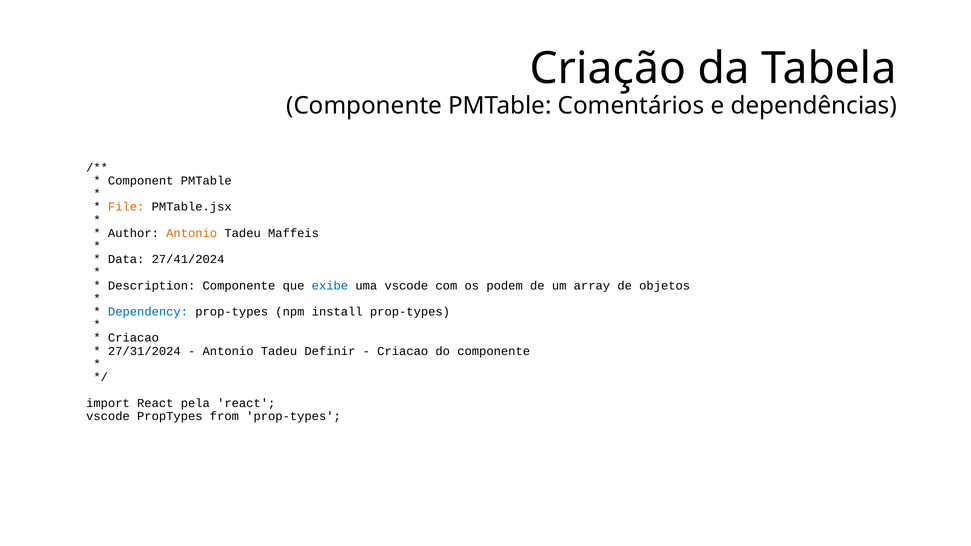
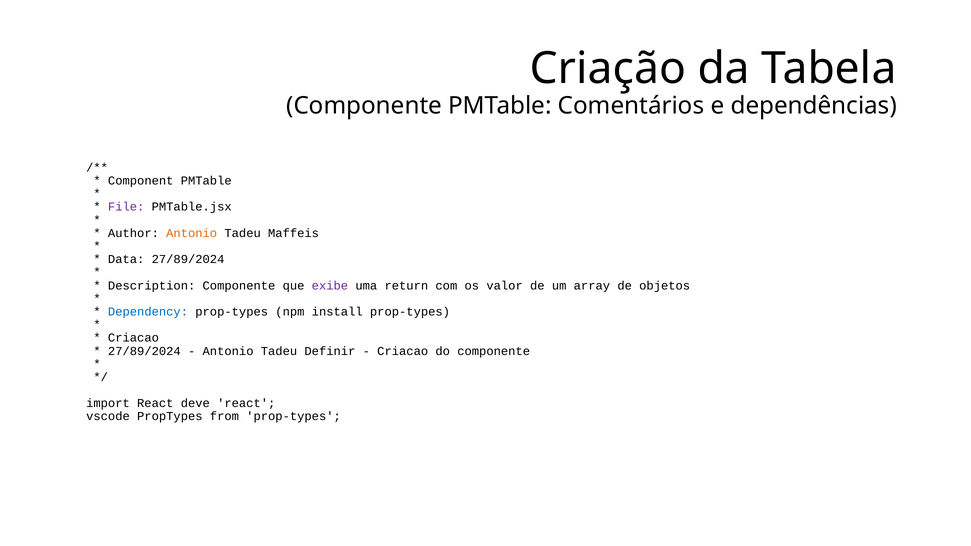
File colour: orange -> purple (126, 207)
Data 27/41/2024: 27/41/2024 -> 27/89/2024 (188, 259)
exibe colour: blue -> purple (330, 286)
uma vscode: vscode -> return (406, 286)
podem: podem -> valor (505, 286)
27/31/2024: 27/31/2024 -> 27/89/2024 (144, 351)
pela: pela -> deve (195, 404)
